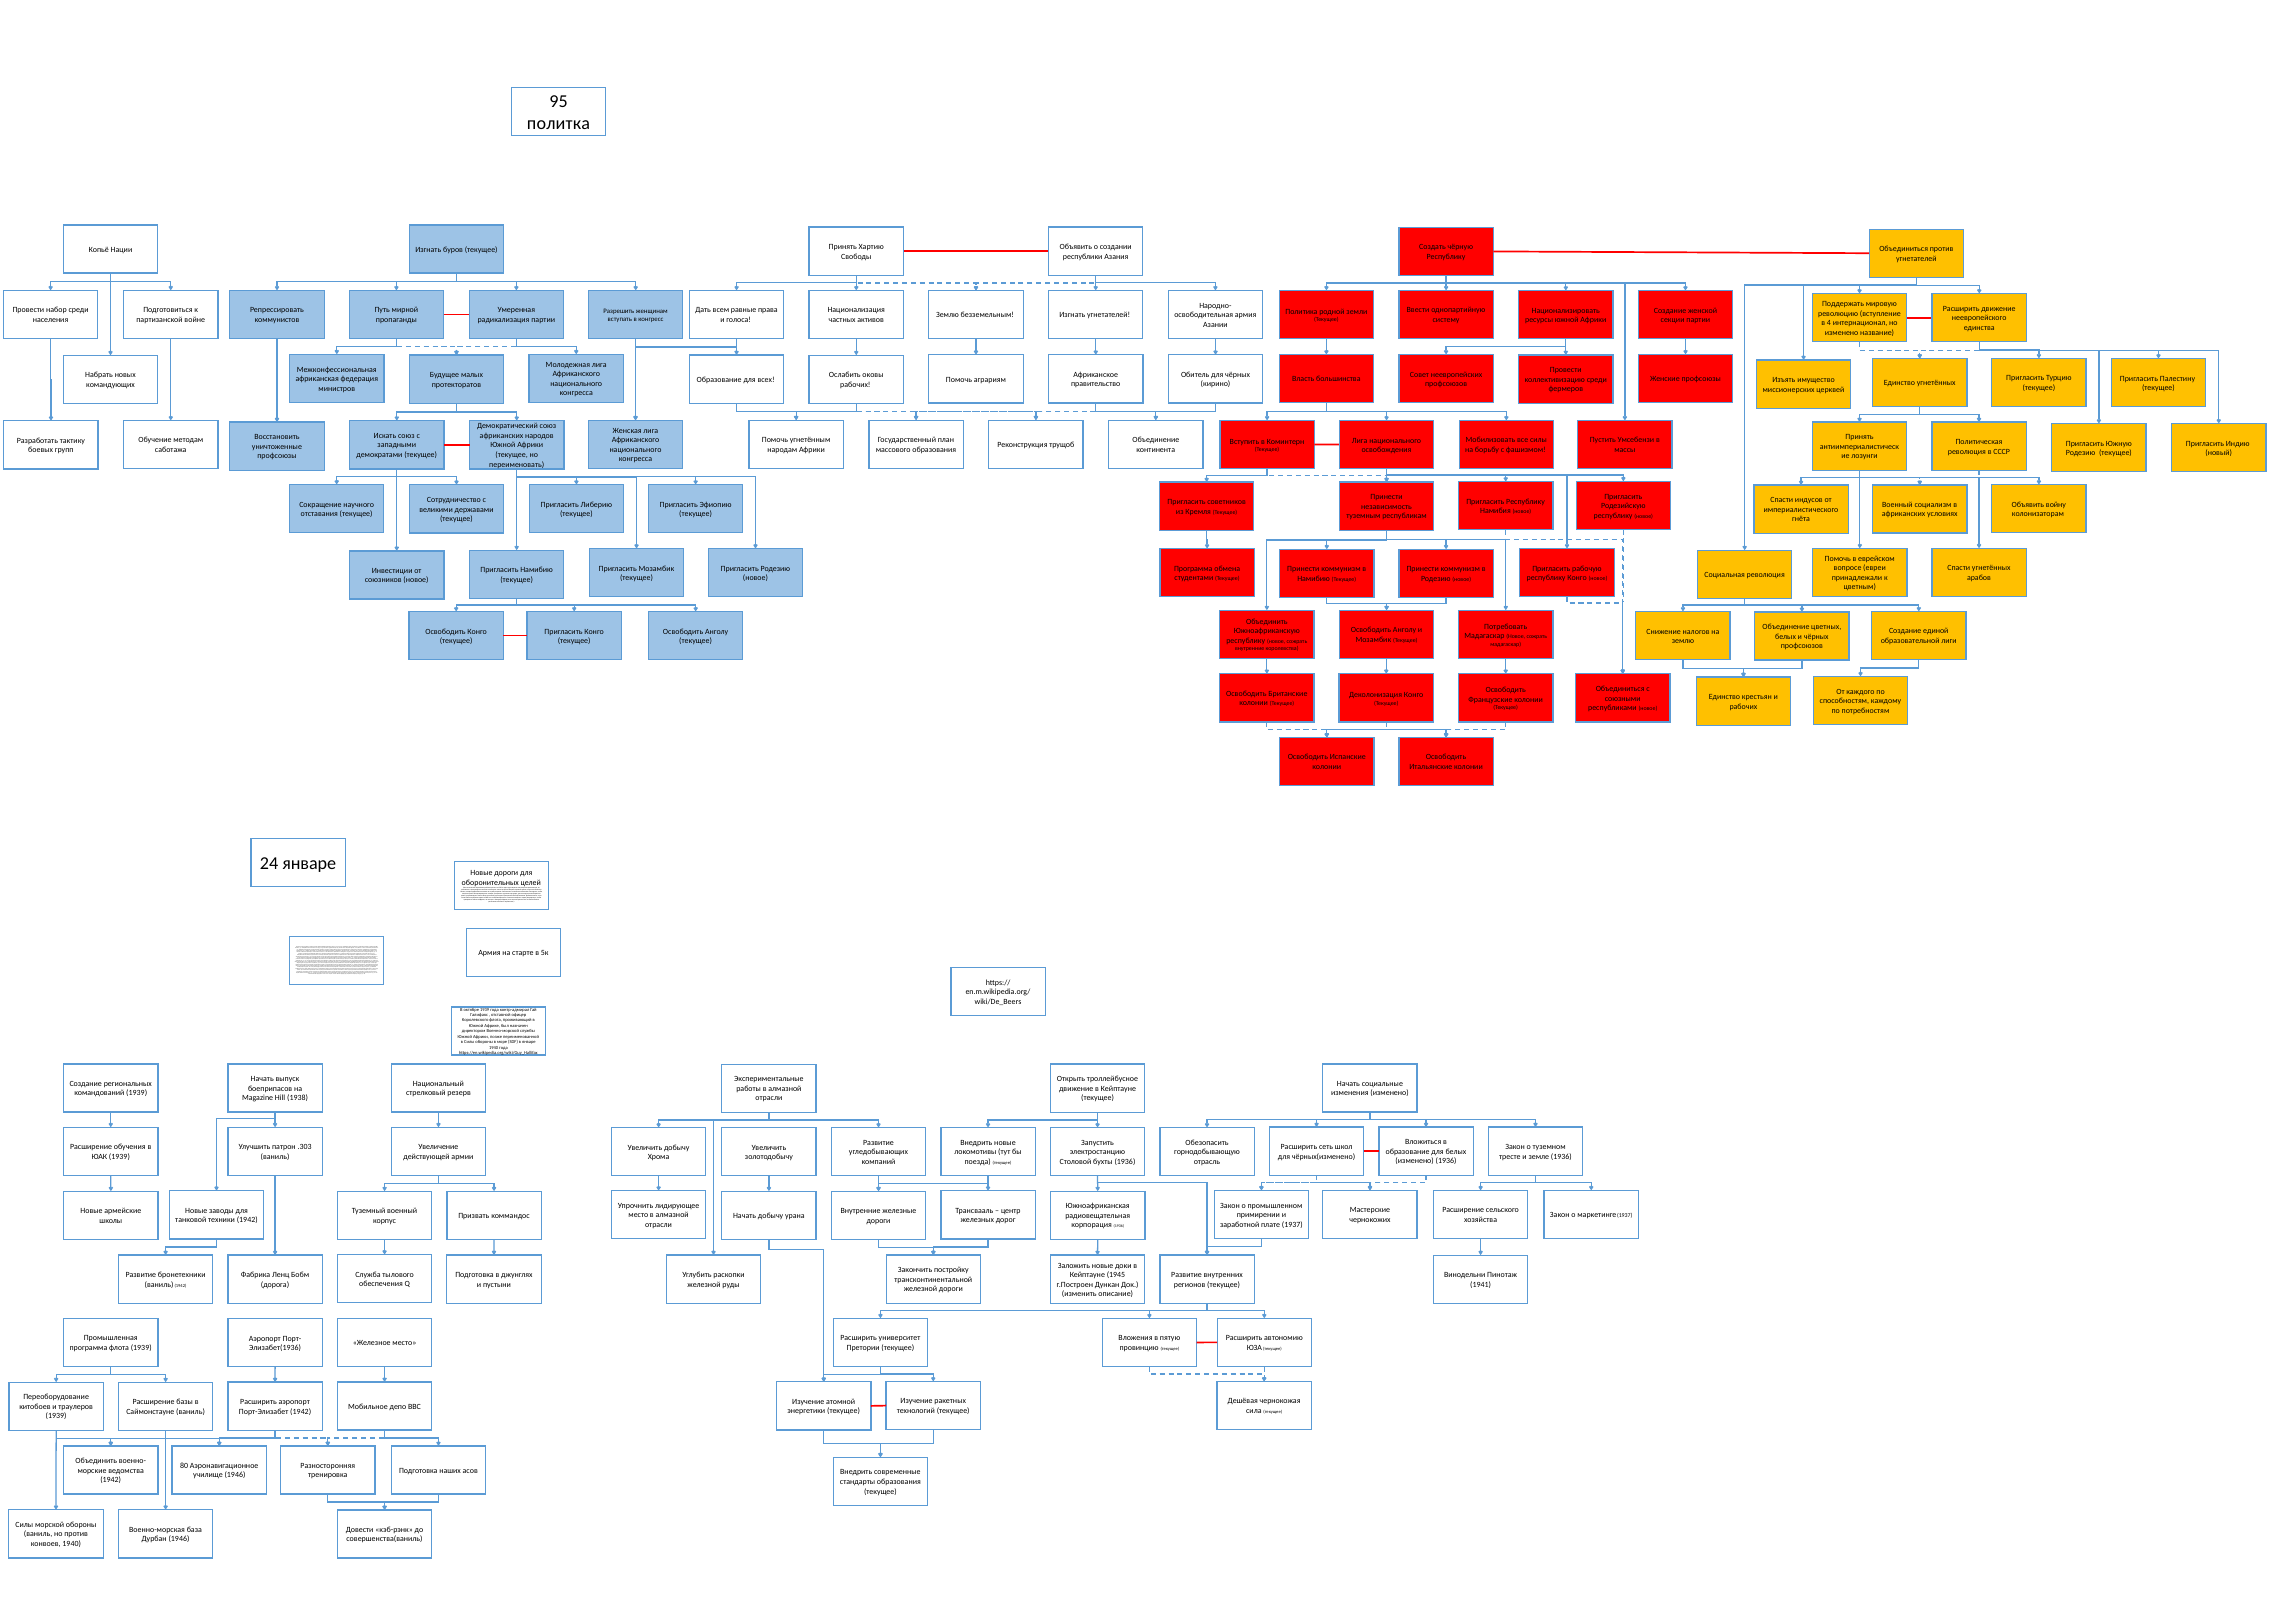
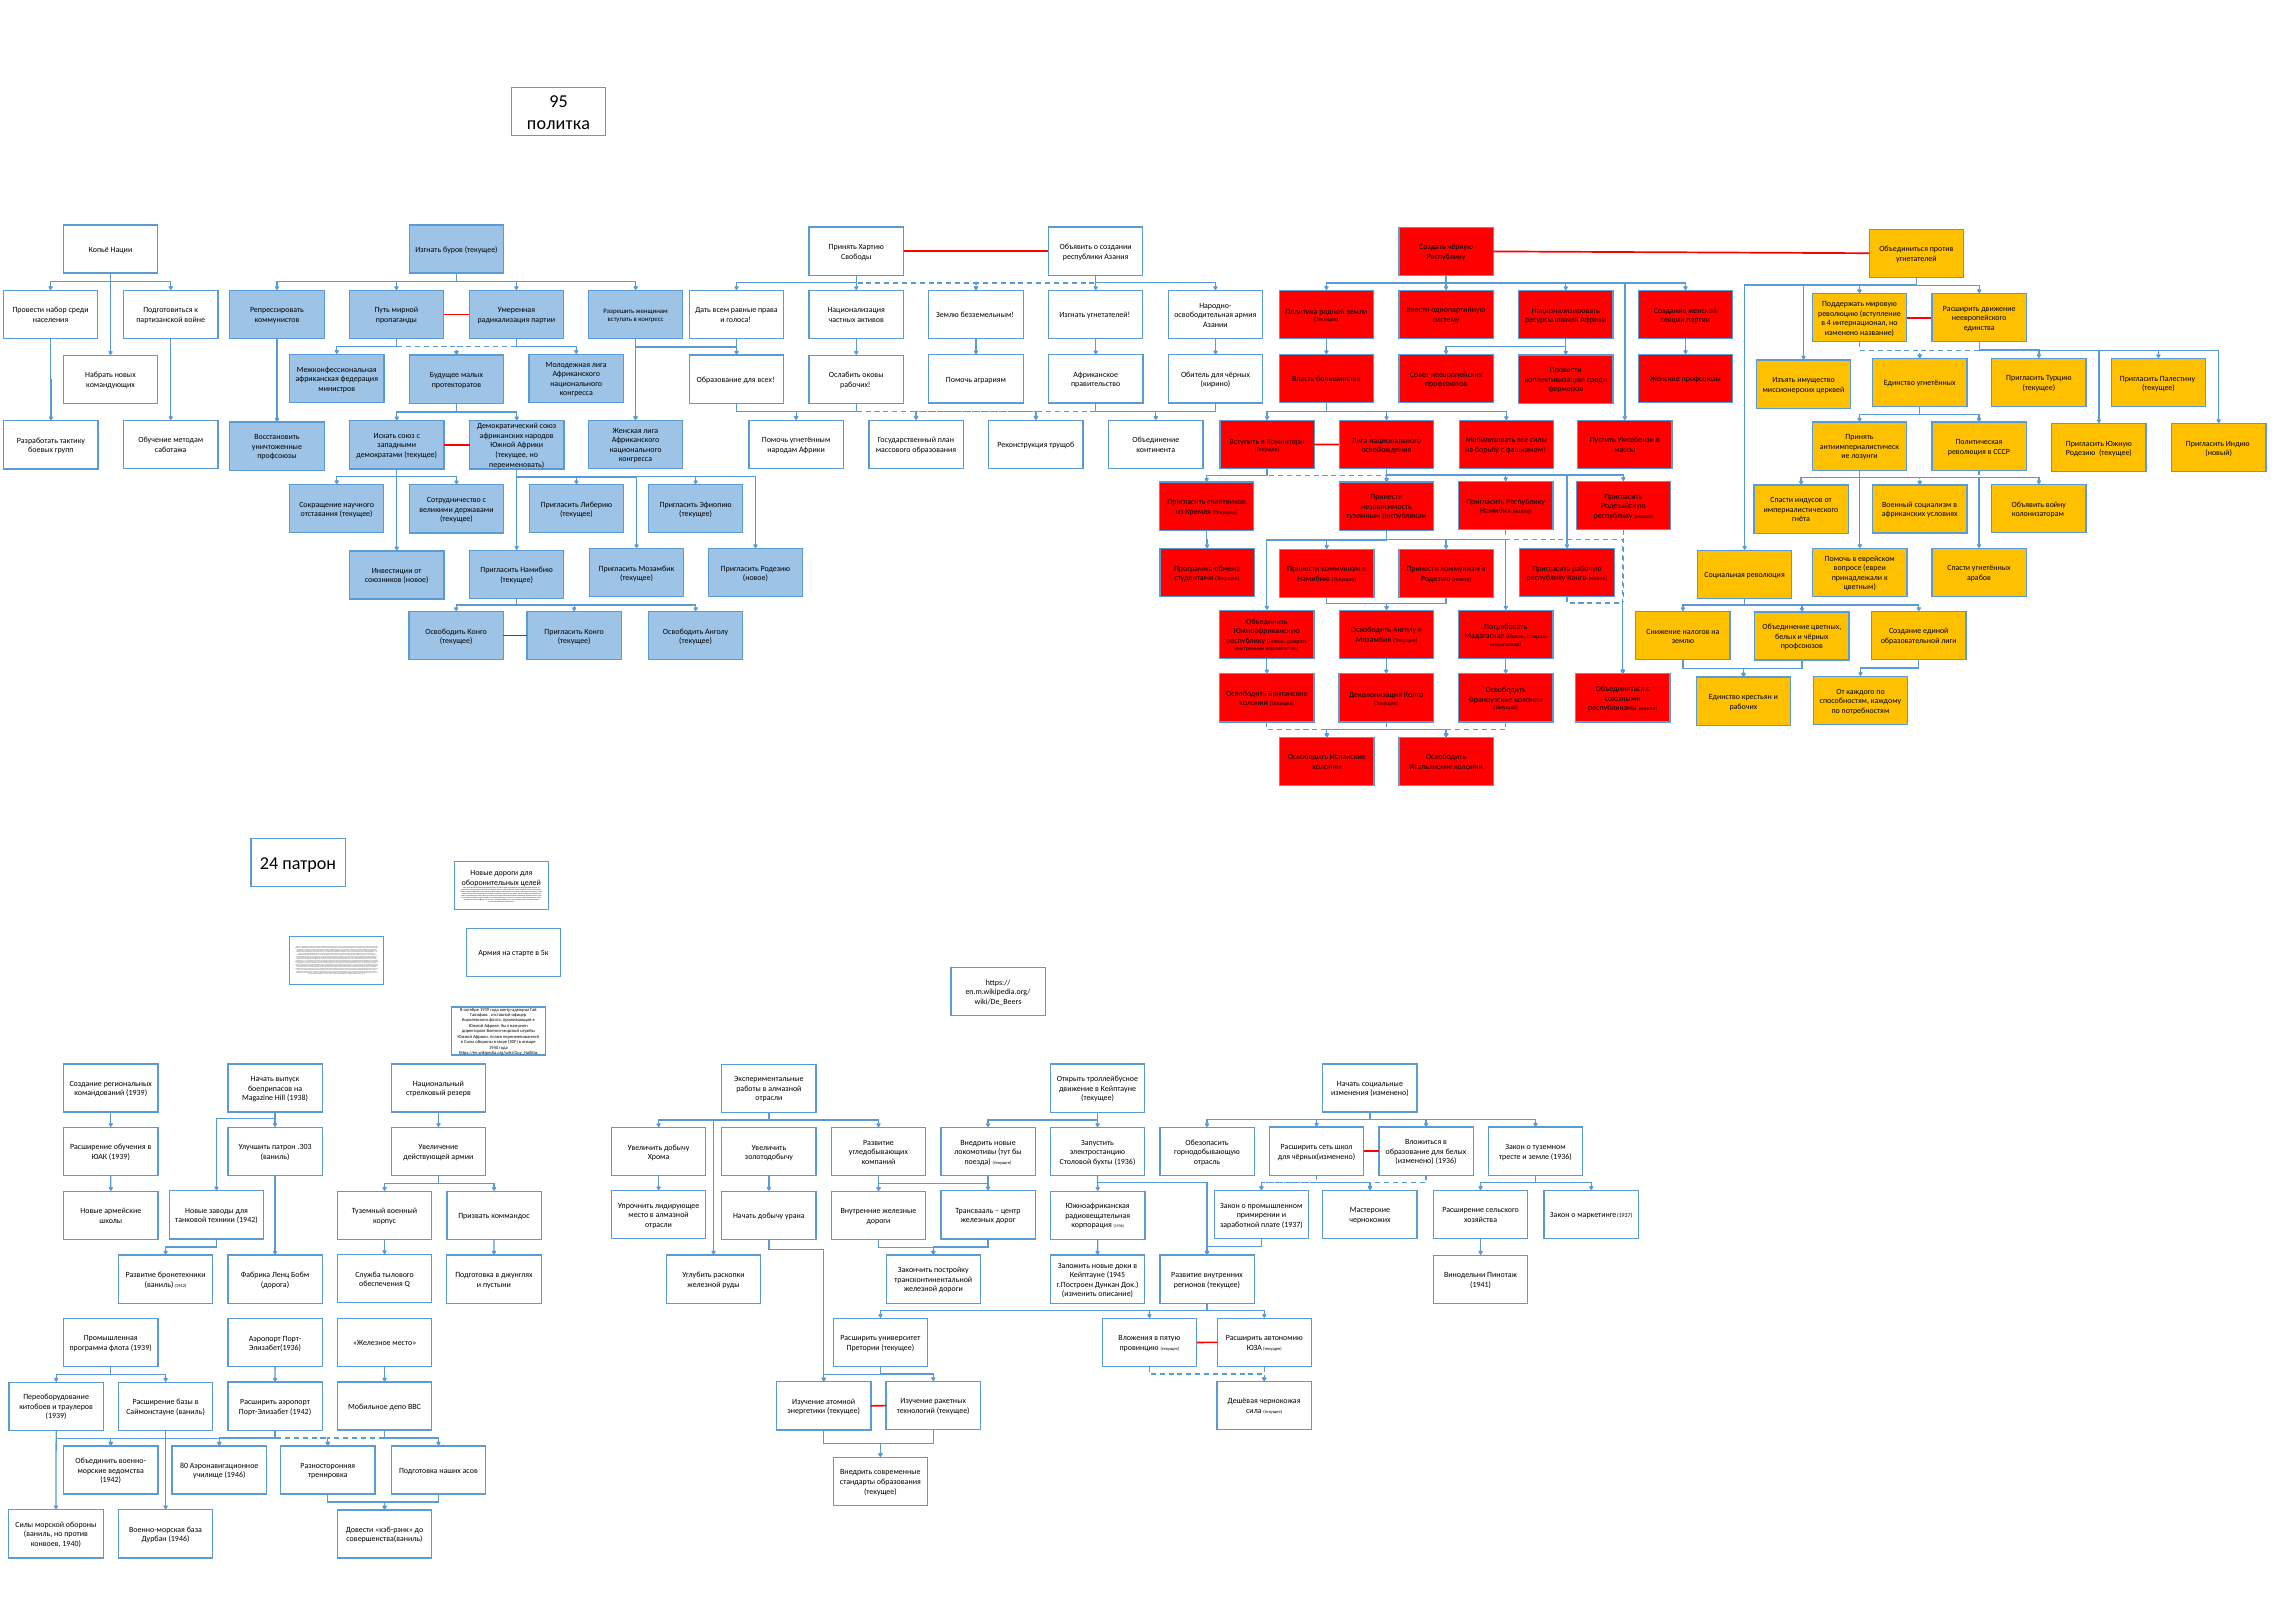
24 январе: январе -> патрон (309, 864)
